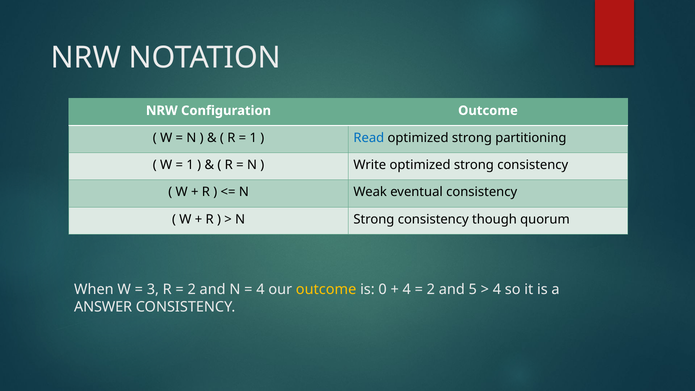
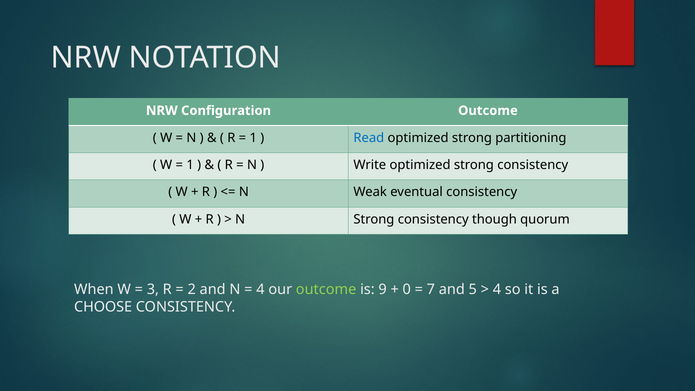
outcome colour: yellow -> light green (326, 290)
0: 0 -> 9 (383, 290)
4: 4 -> 0 (407, 290)
2: 2 -> 7 (431, 290)
ANSWER: ANSWER -> CHOOSE (103, 307)
